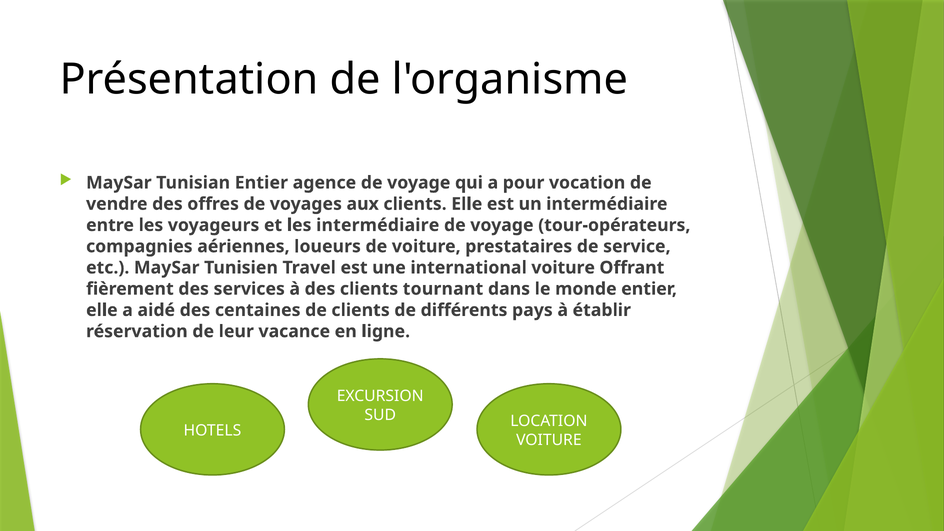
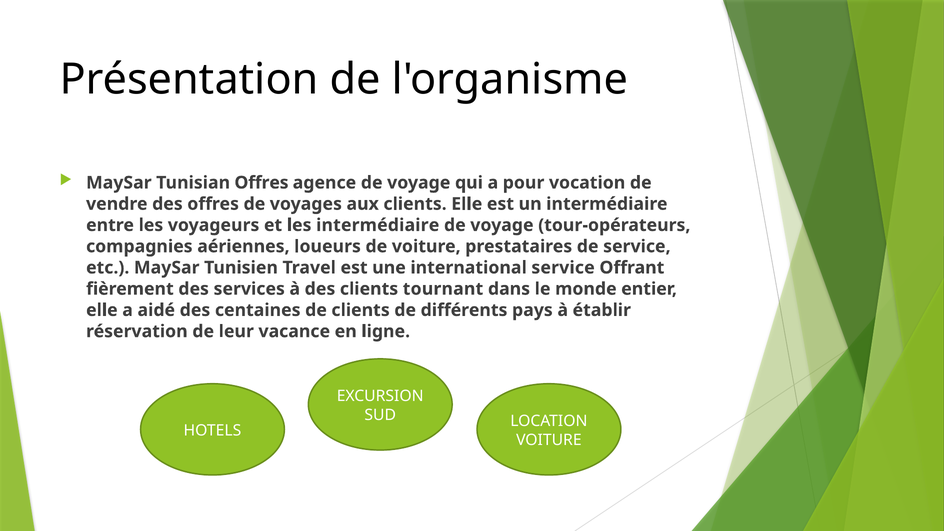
Tunisian Entier: Entier -> Offres (261, 183)
international voiture: voiture -> service (563, 268)
